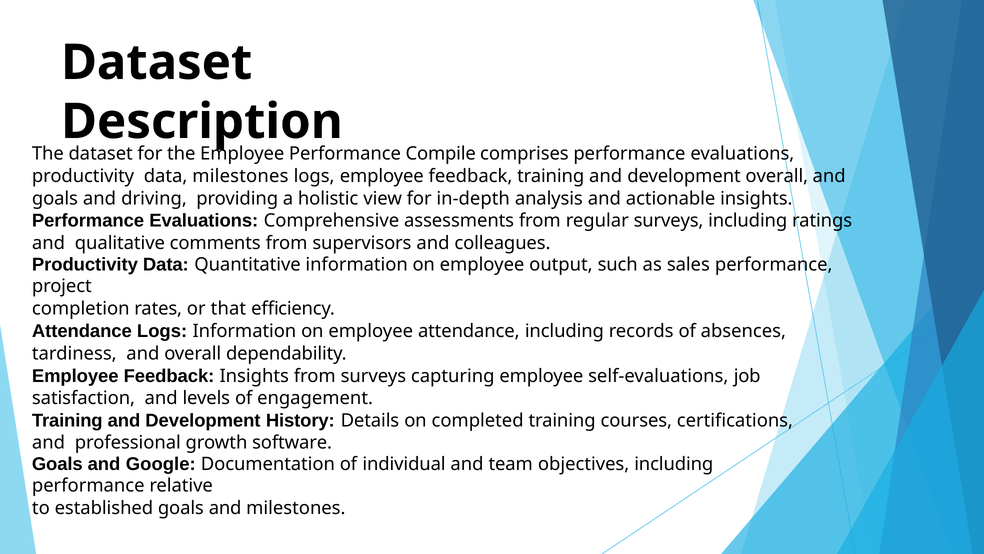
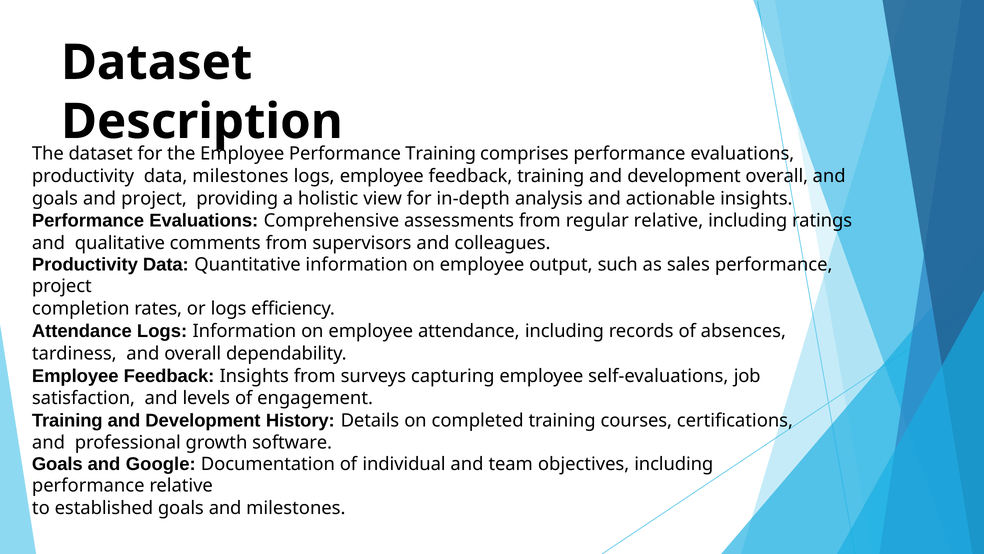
Compile: Compile -> Training (441, 154)
and driving: driving -> project (154, 198)
regular surveys: surveys -> relative (668, 221)
or that: that -> logs (229, 308)
